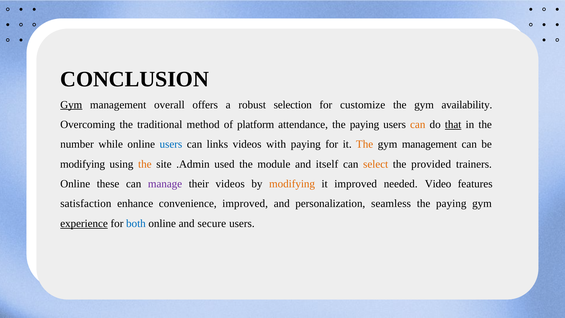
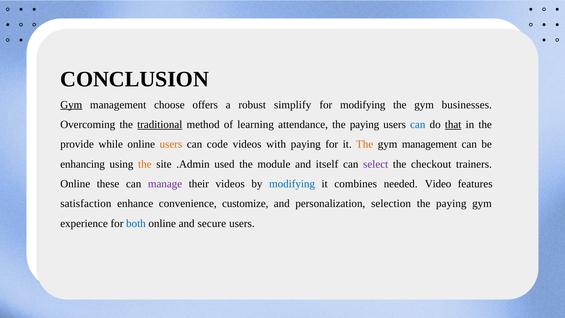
overall: overall -> choose (169, 105)
selection: selection -> simplify (293, 105)
for customize: customize -> modifying (363, 105)
availability: availability -> businesses (467, 105)
traditional underline: none -> present (160, 124)
platform: platform -> learning (256, 124)
can colour: orange -> blue (418, 124)
number: number -> provide (77, 144)
users colour: blue -> orange (171, 144)
links: links -> code (217, 144)
modifying: modifying -> enhancing (83, 164)
select colour: orange -> purple (376, 164)
provided: provided -> checkout (431, 164)
modifying colour: orange -> blue (292, 184)
it improved: improved -> combines (356, 184)
convenience improved: improved -> customize (245, 204)
seamless: seamless -> selection (391, 204)
experience underline: present -> none (84, 223)
